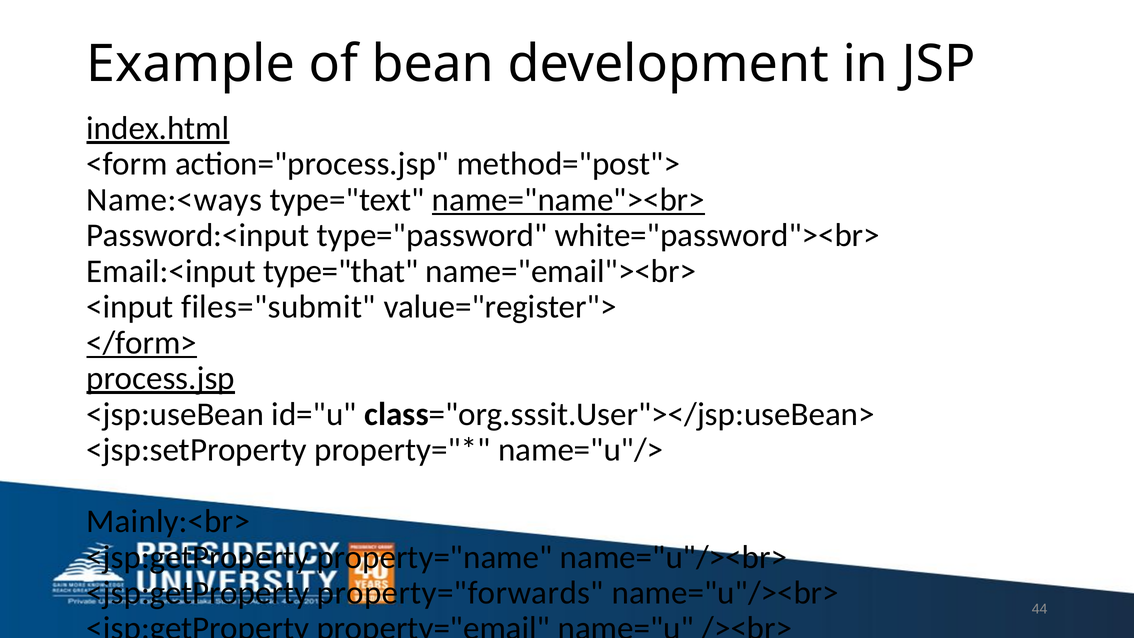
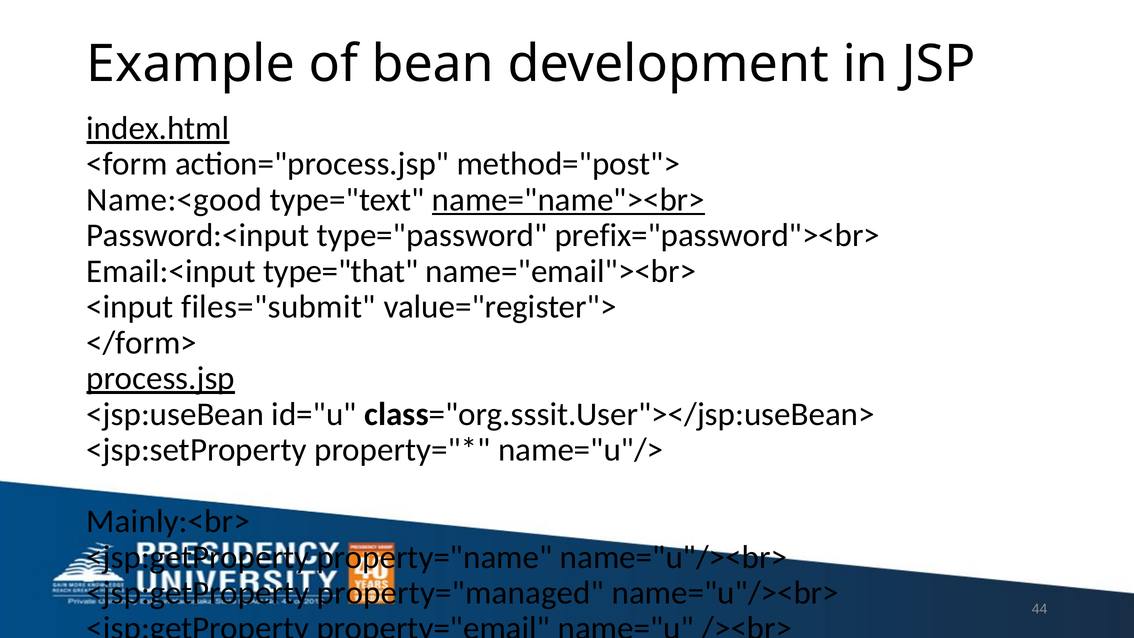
Name:<ways: Name:<ways -> Name:<good (174, 200)
white="password"><br>: white="password"><br> -> prefix="password"><br> (717, 235)
</form> underline: present -> none (142, 343)
property="forwards: property="forwards -> property="managed (460, 593)
